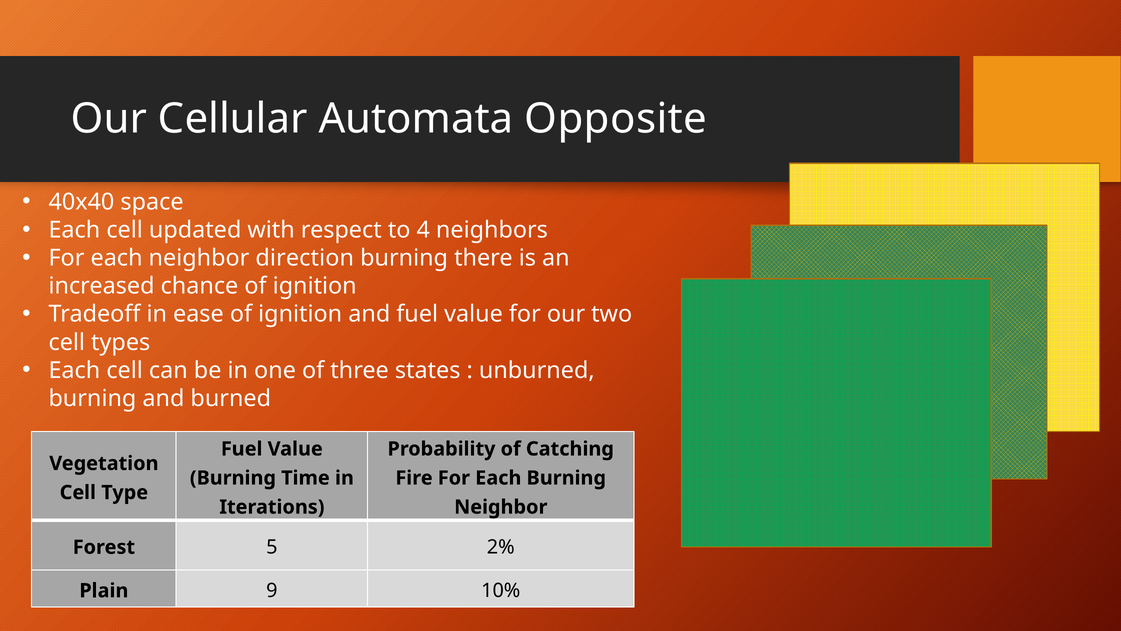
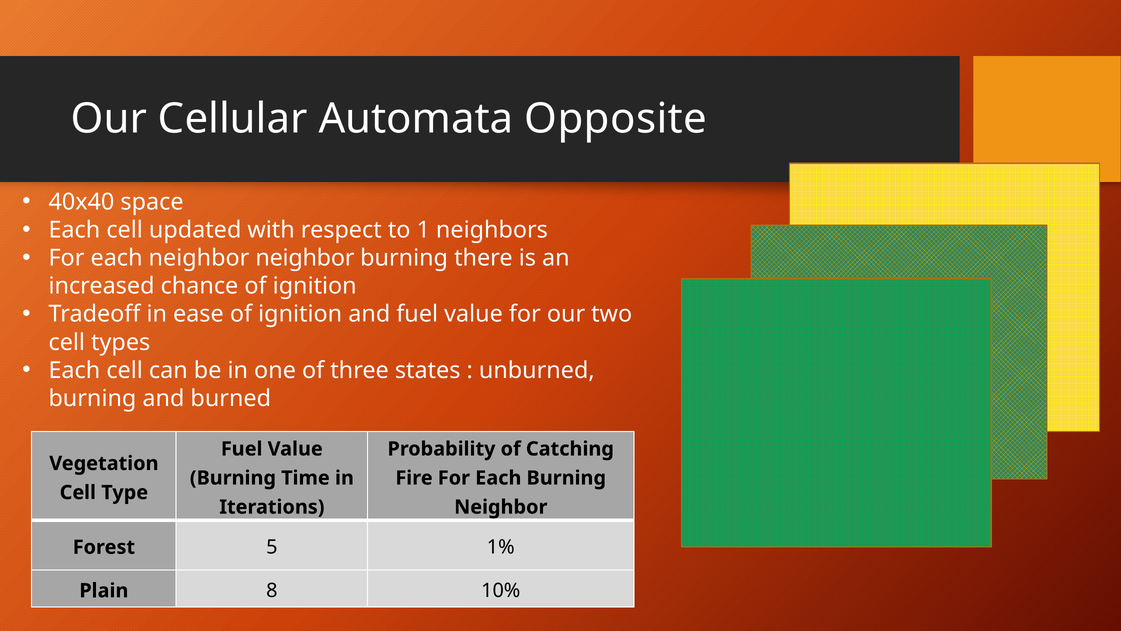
4: 4 -> 1 (423, 230)
neighbor direction: direction -> neighbor (305, 258)
2%: 2% -> 1% (501, 547)
9: 9 -> 8 (272, 590)
